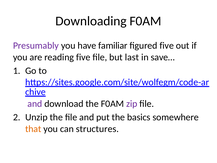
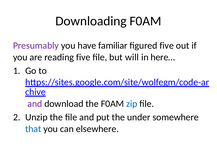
last: last -> will (132, 57)
save…: save… -> here… (163, 57)
zip colour: purple -> blue (132, 104)
basics: basics -> under (139, 117)
that colour: orange -> blue (33, 129)
structures: structures -> elsewhere (97, 129)
